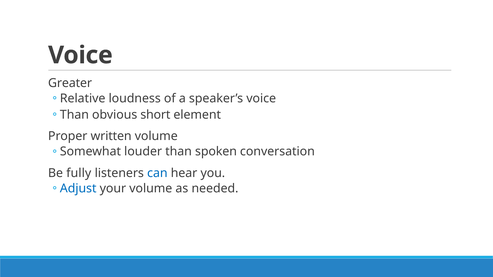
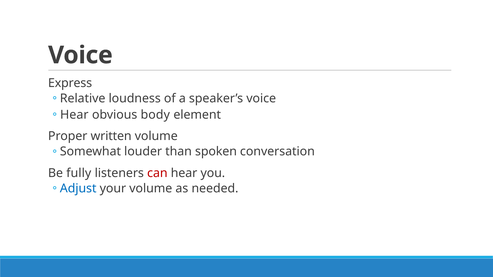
Greater: Greater -> Express (70, 83)
Than: Than -> Hear (74, 115)
short: short -> body (155, 115)
can colour: blue -> red (157, 173)
